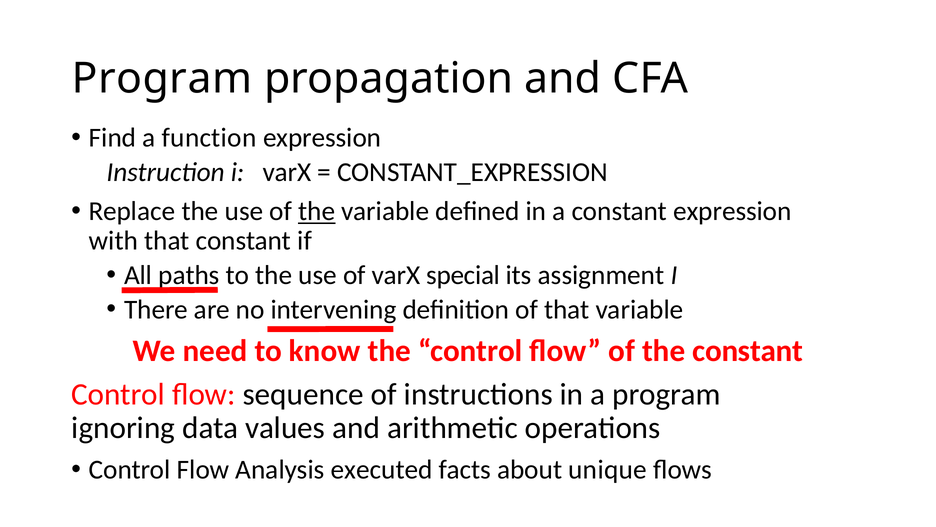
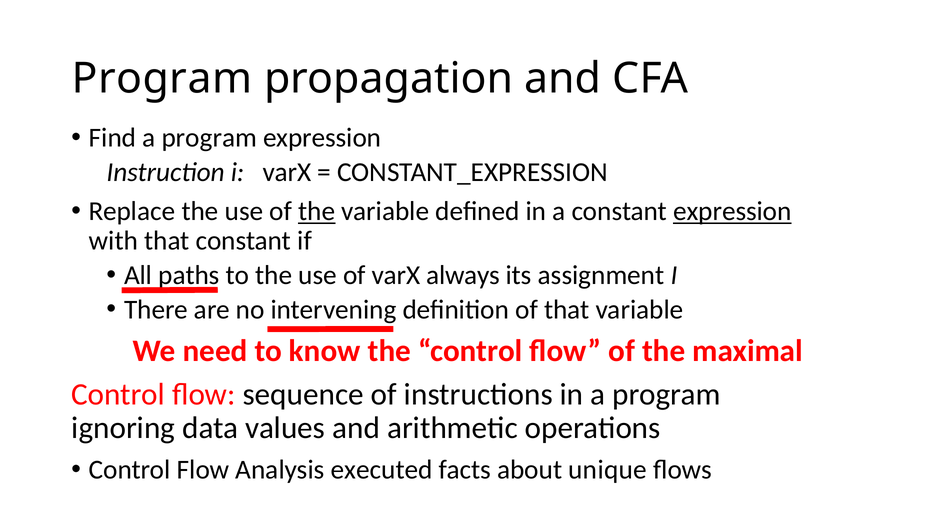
Find a function: function -> program (209, 138)
expression underline: none -> present (732, 211)
special: special -> always (463, 275)
the constant: constant -> maximal (748, 351)
